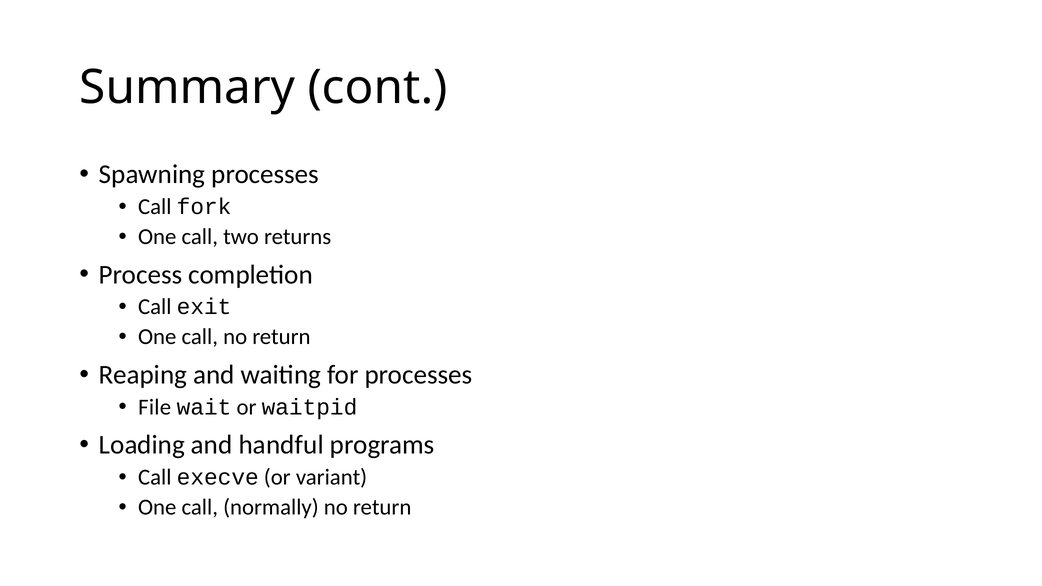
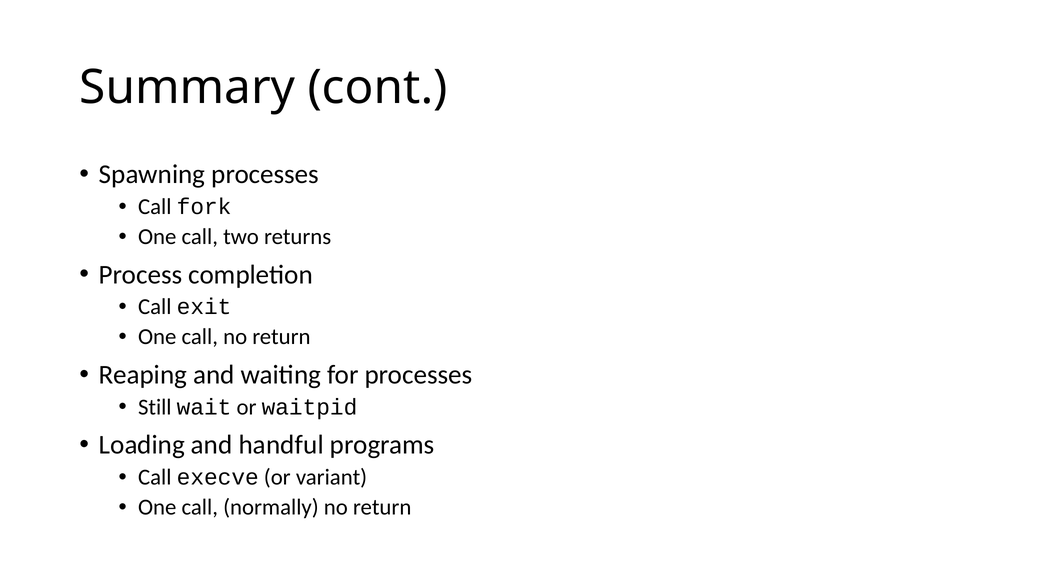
File: File -> Still (155, 407)
